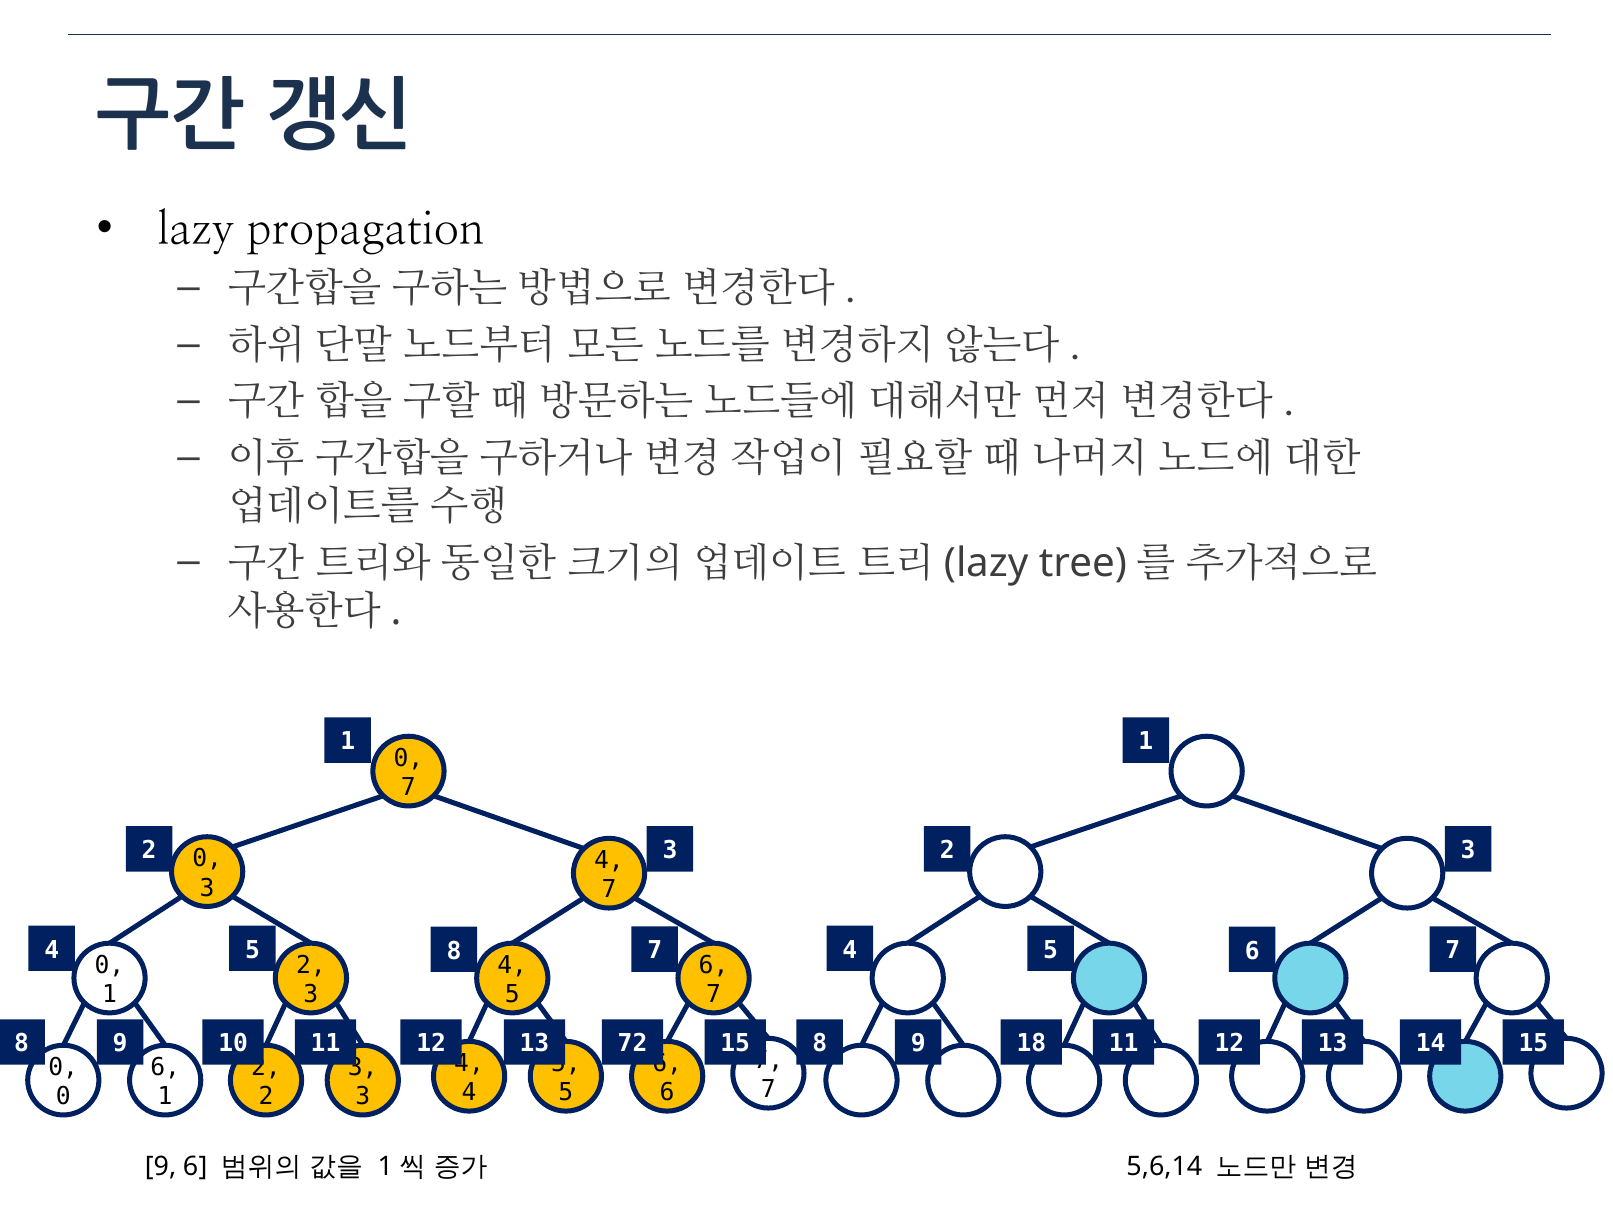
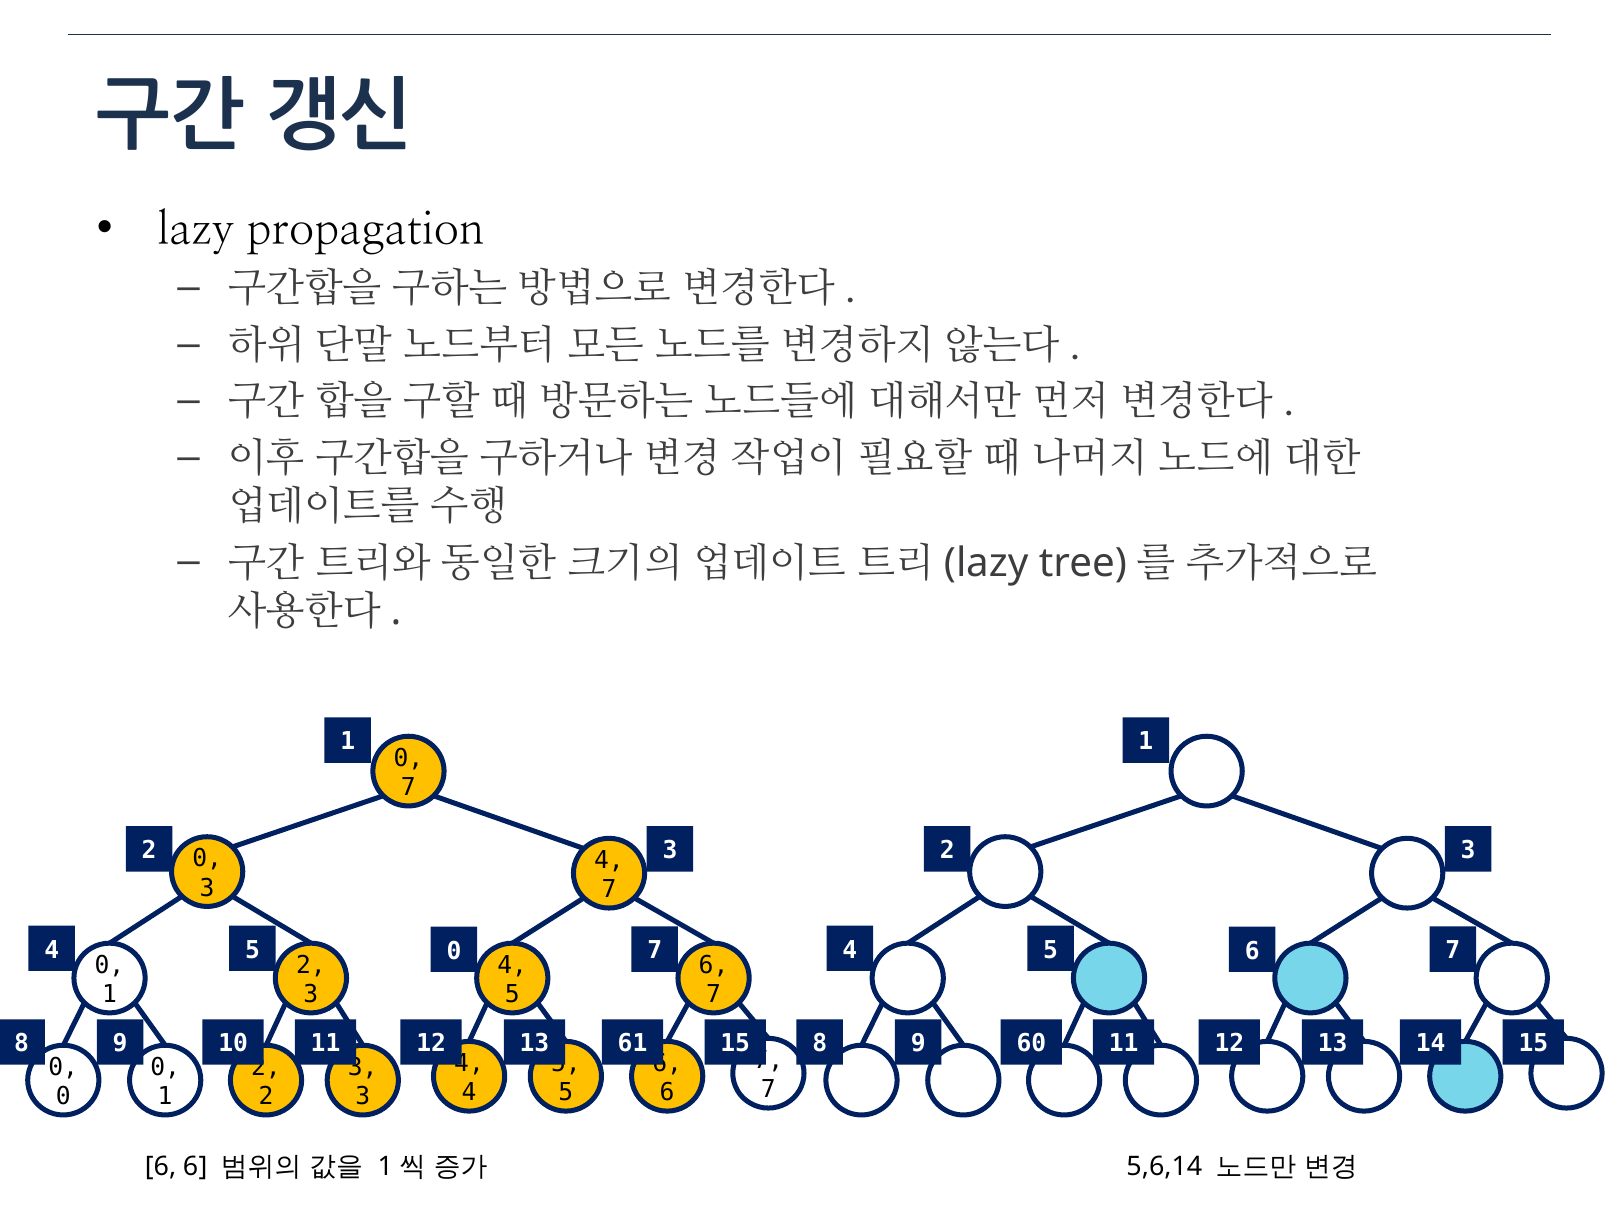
4 8: 8 -> 0 (454, 951)
72: 72 -> 61 (633, 1044)
18: 18 -> 60 (1031, 1044)
6: 6 -> 0 (165, 1067)
9: 9 -> 6 (161, 1166)
